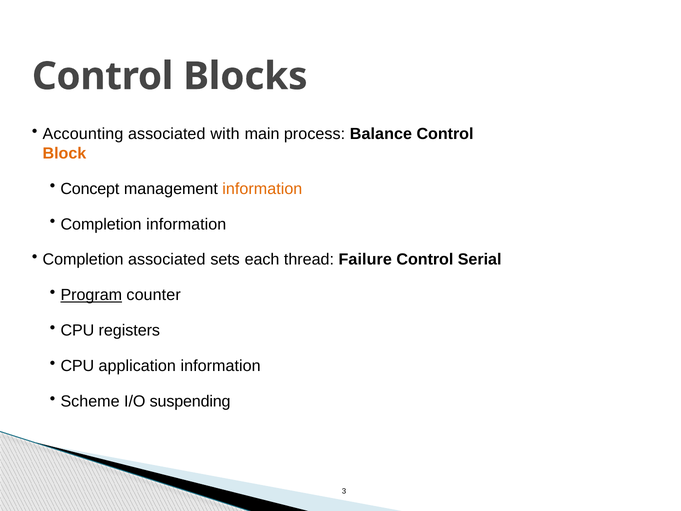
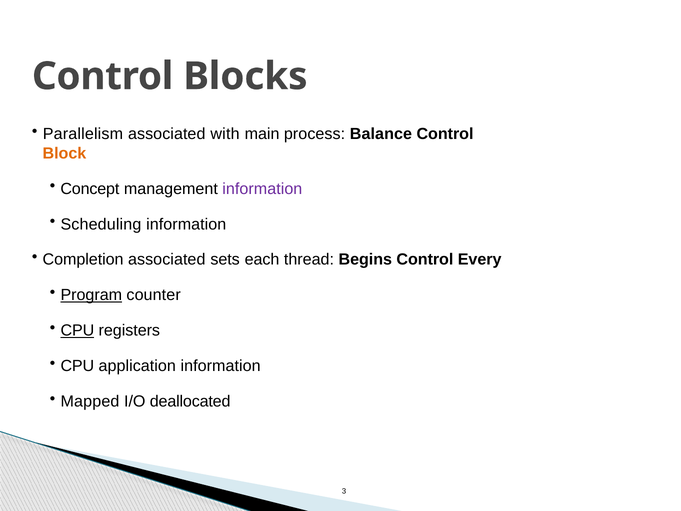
Accounting: Accounting -> Parallelism (83, 134)
information colour: orange -> purple (262, 189)
Completion: Completion -> Scheduling (101, 224)
Failure: Failure -> Begins (365, 260)
Serial: Serial -> Every (480, 260)
CPU underline: none -> present (77, 330)
Scheme: Scheme -> Mapped (90, 401)
suspending: suspending -> deallocated (190, 401)
